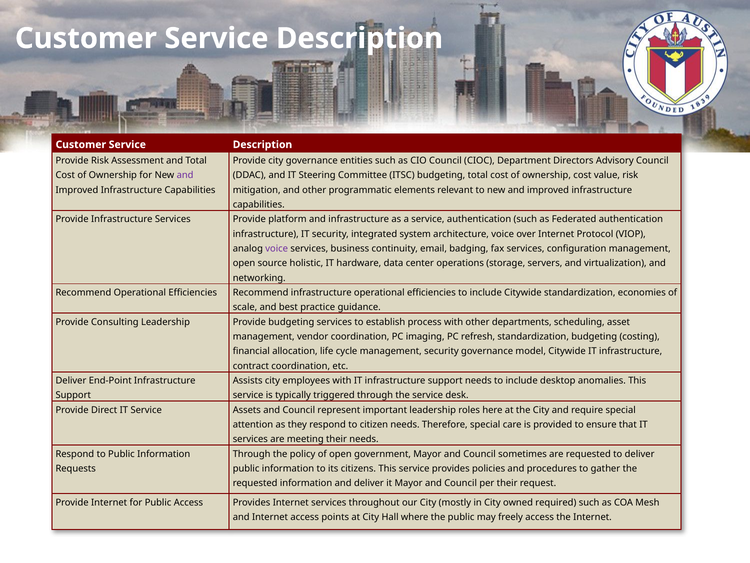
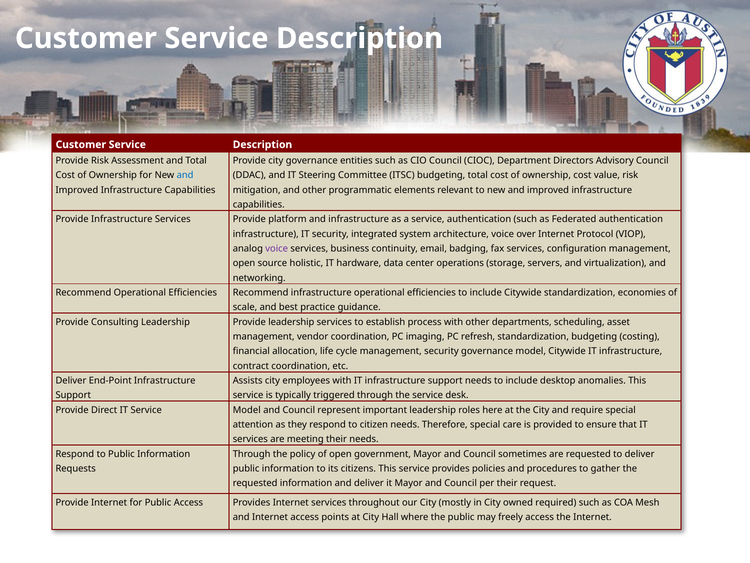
and colour: purple -> blue (185, 175)
Provide budgeting: budgeting -> leadership (291, 322)
Service Assets: Assets -> Model (247, 410)
